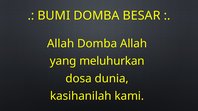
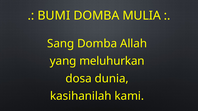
BESAR: BESAR -> MULIA (142, 16)
Allah: Allah -> Sang (61, 44)
